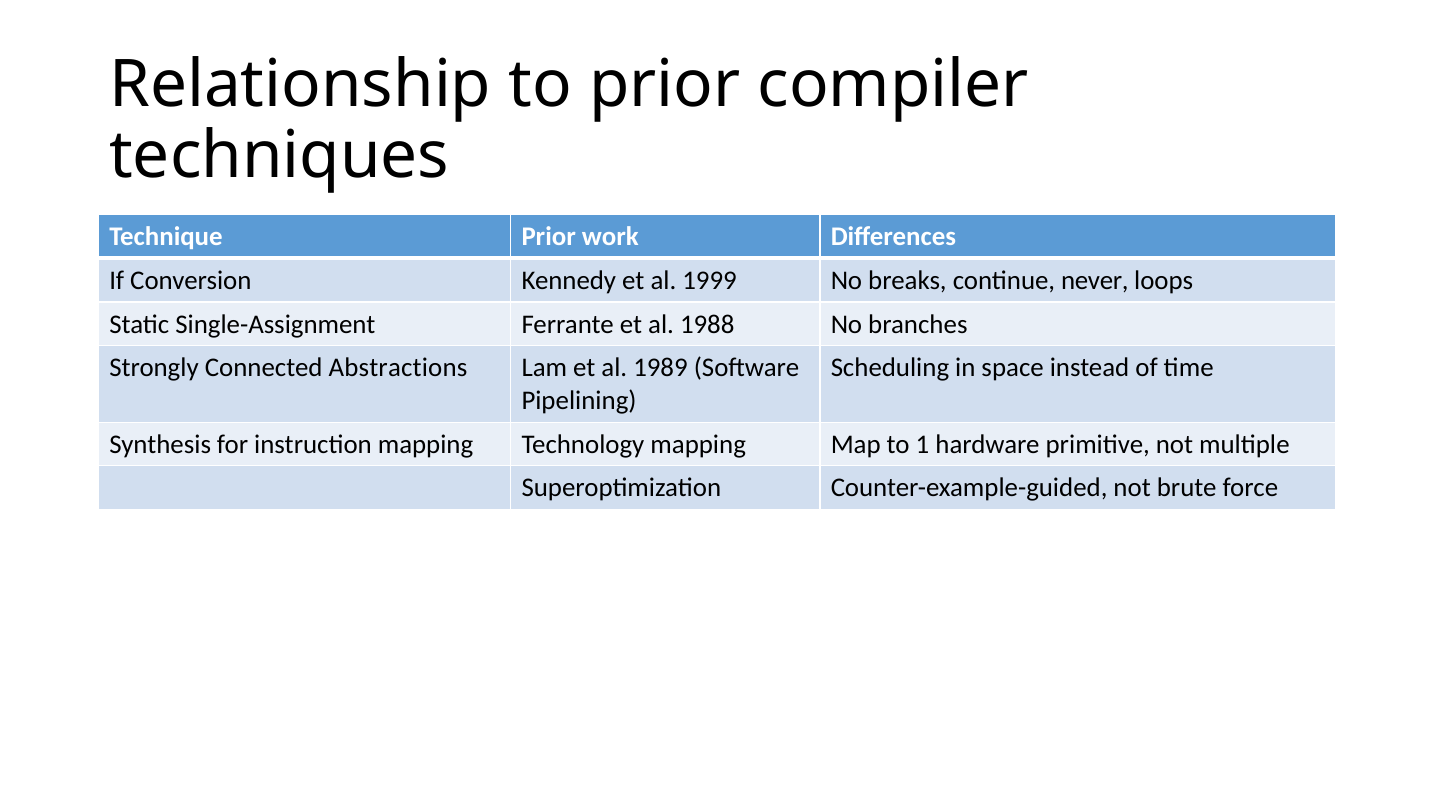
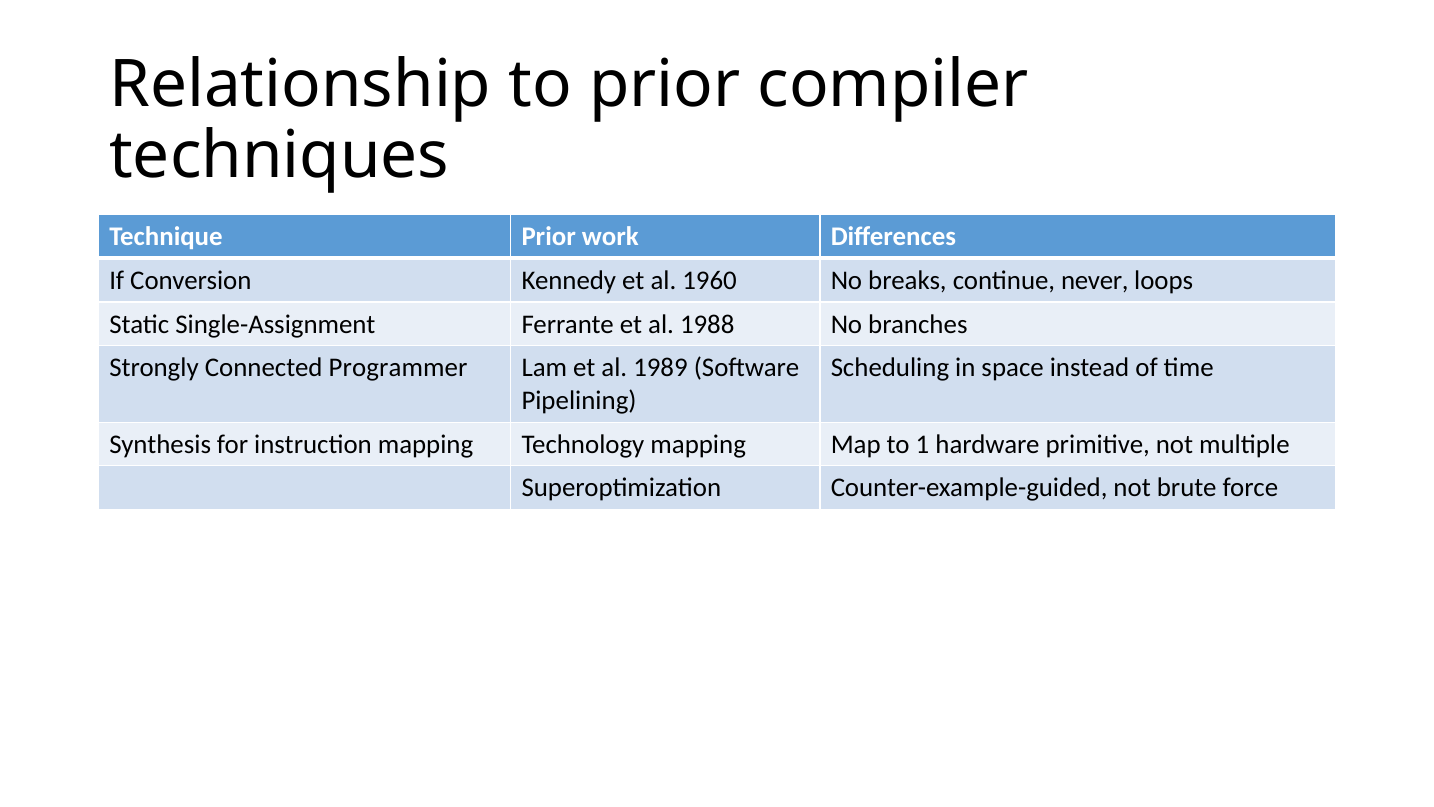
1999: 1999 -> 1960 (710, 280)
Abstractions: Abstractions -> Programmer (398, 368)
